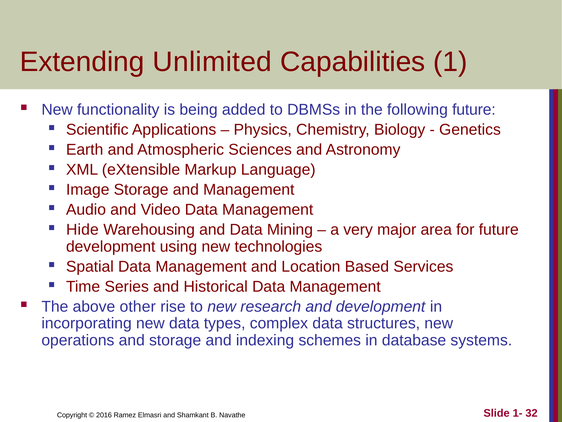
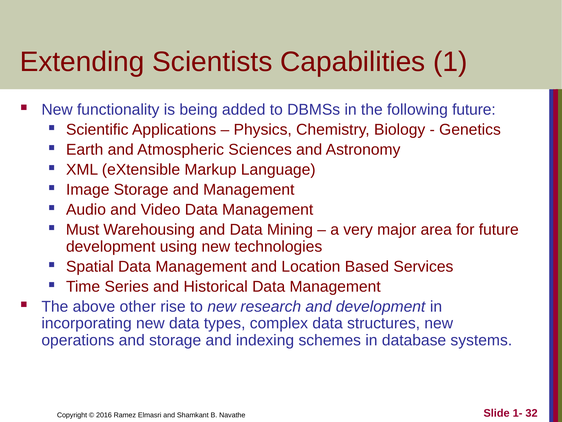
Unlimited: Unlimited -> Scientists (212, 62)
Hide: Hide -> Must (83, 229)
